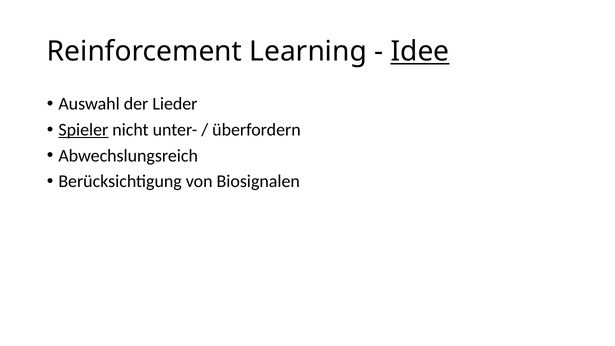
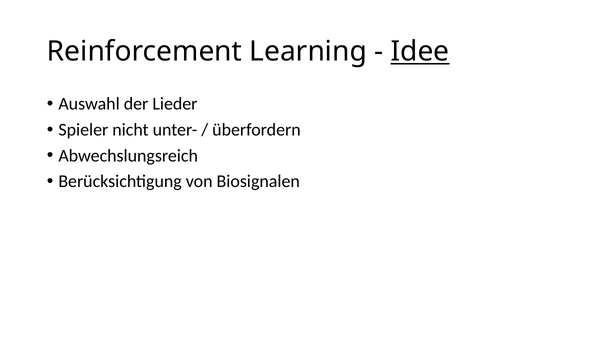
Spieler underline: present -> none (83, 130)
